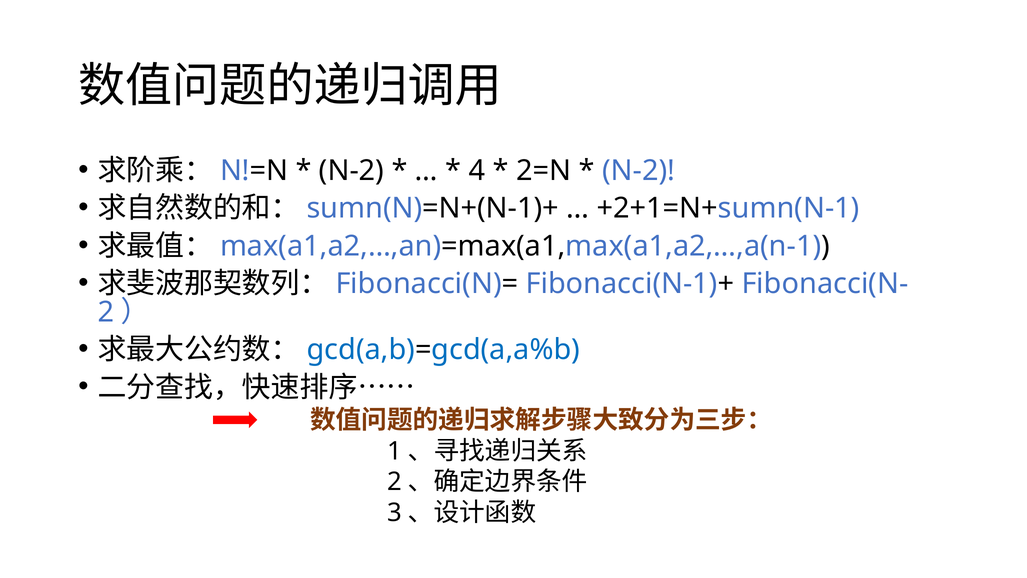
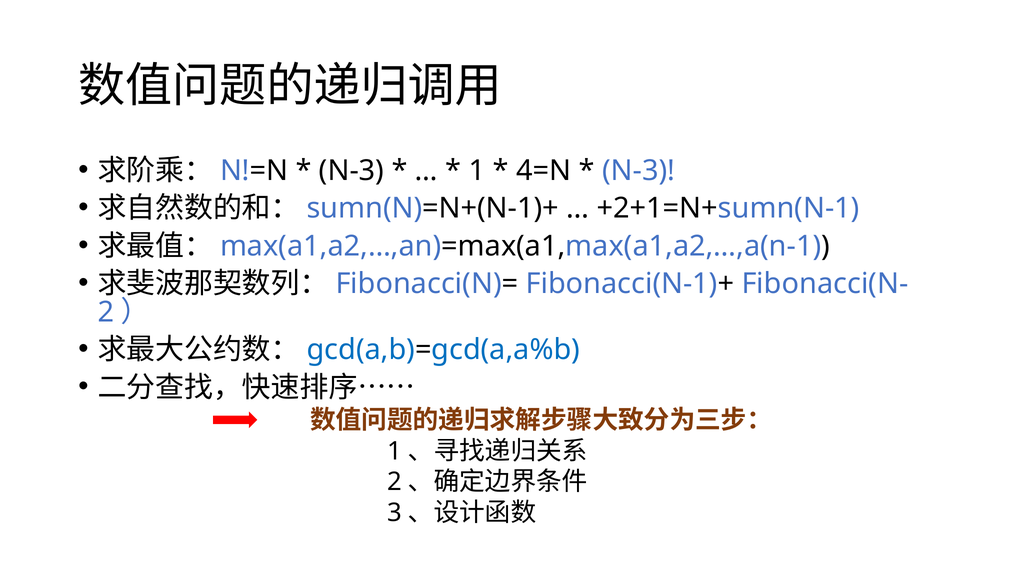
N-2: N-2 -> N-3 (352, 171)
4: 4 -> 1 (477, 171)
2=N: 2=N -> 4=N (544, 171)
N-2: N-2 -> N-3 (639, 171)
